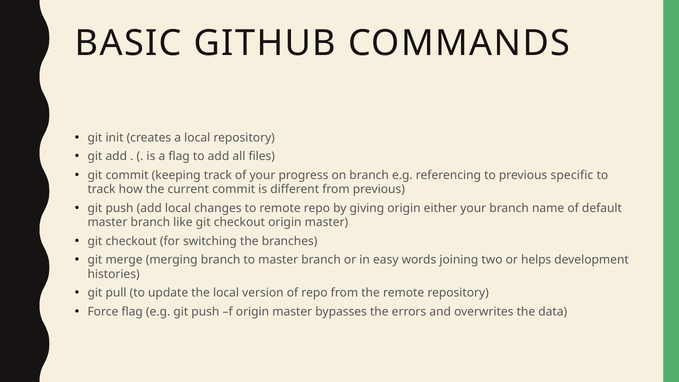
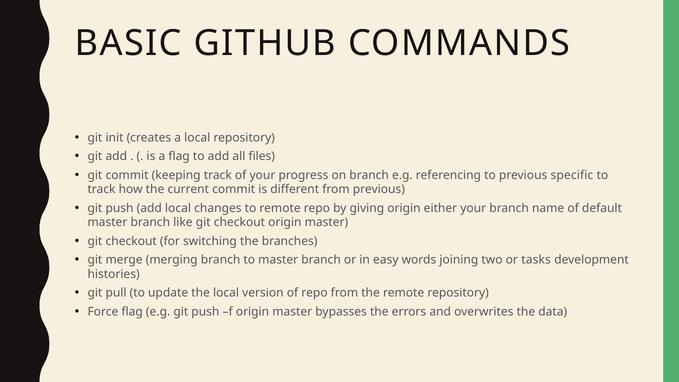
helps: helps -> tasks (536, 260)
